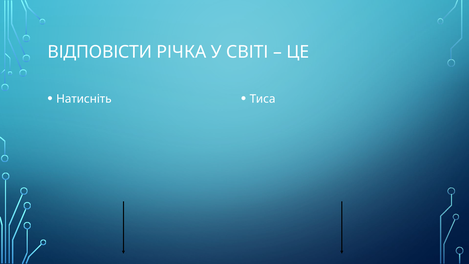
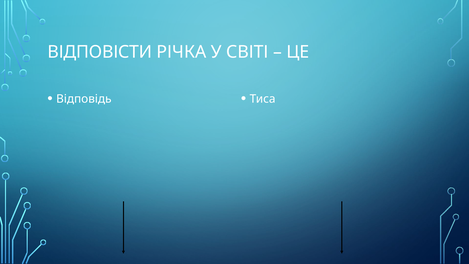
Натисніть: Натисніть -> Відповідь (84, 99)
